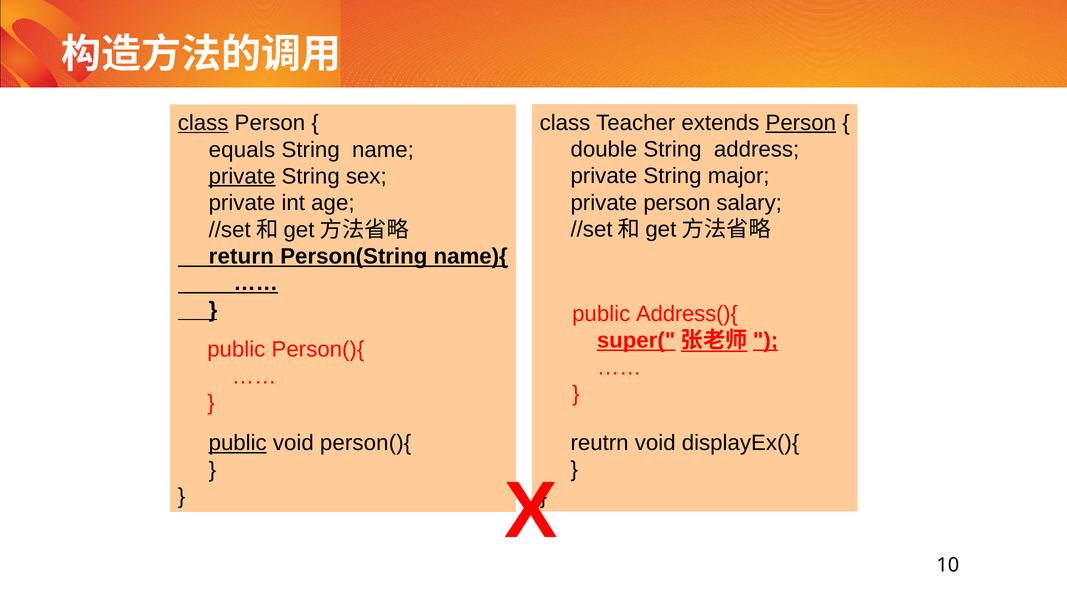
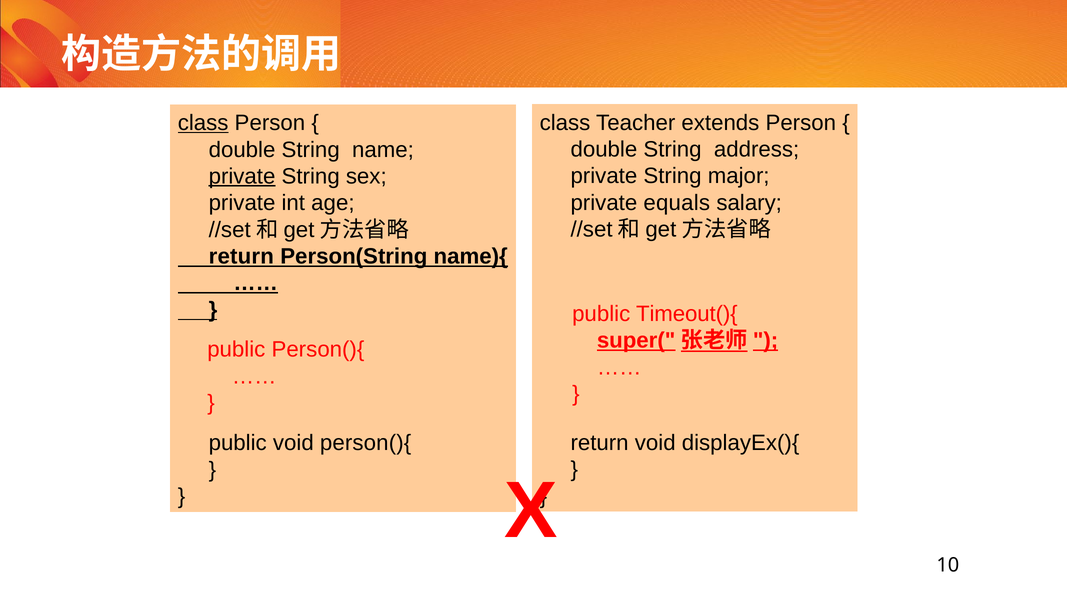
Person underline: present -> none (801, 123)
equals: equals -> double (242, 150)
private person: person -> equals (677, 203)
Address(){: Address(){ -> Timeout(){ (687, 314)
reutrn: reutrn -> return (600, 443)
public underline: present -> none (238, 443)
